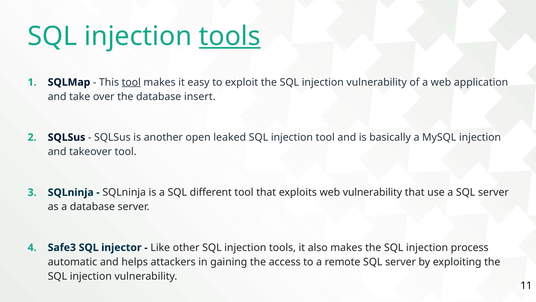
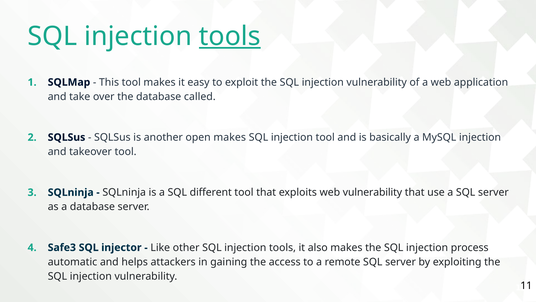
tool underline: present -> none (131, 82)
insert: insert -> called (200, 97)
open leaked: leaked -> makes (230, 137)
